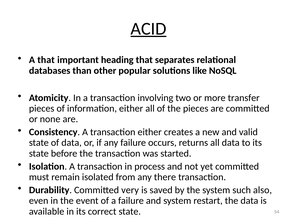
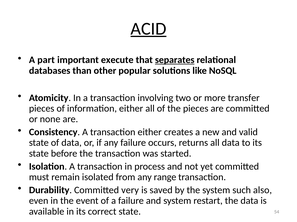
A that: that -> part (46, 60)
heading: heading -> execute (117, 60)
separates underline: none -> present (175, 60)
there: there -> range (165, 178)
